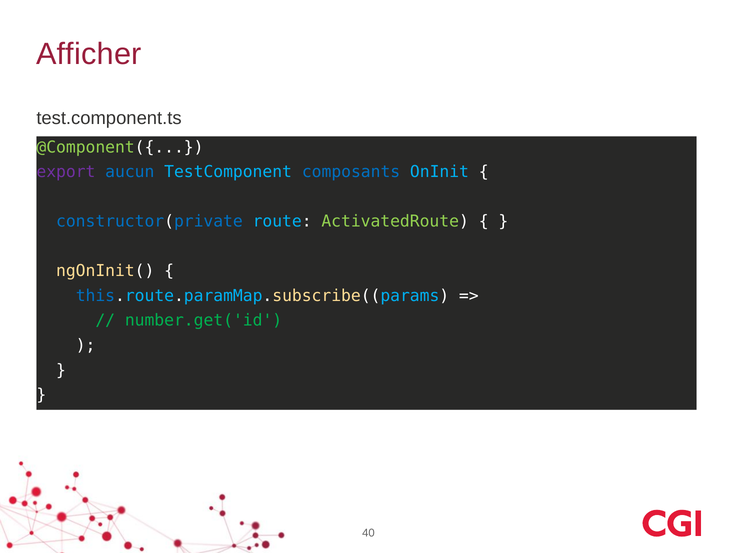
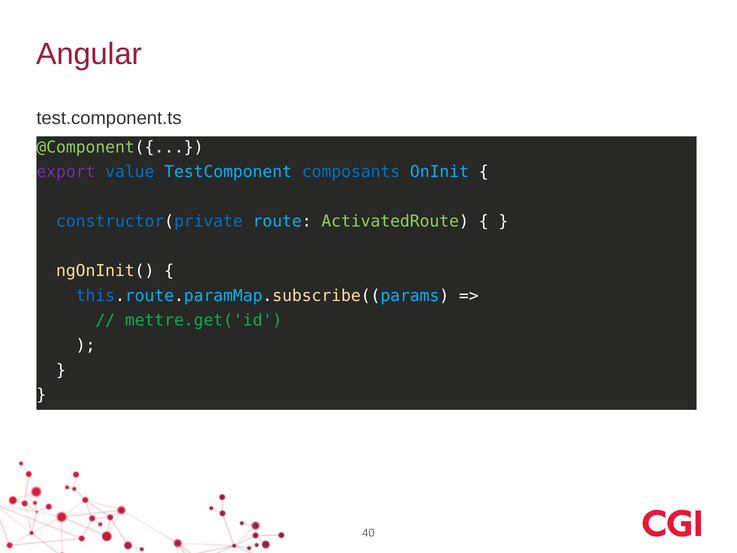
Afficher: Afficher -> Angular (89, 54)
aucun: aucun -> value (130, 172)
number.get('id: number.get('id -> mettre.get('id (204, 320)
